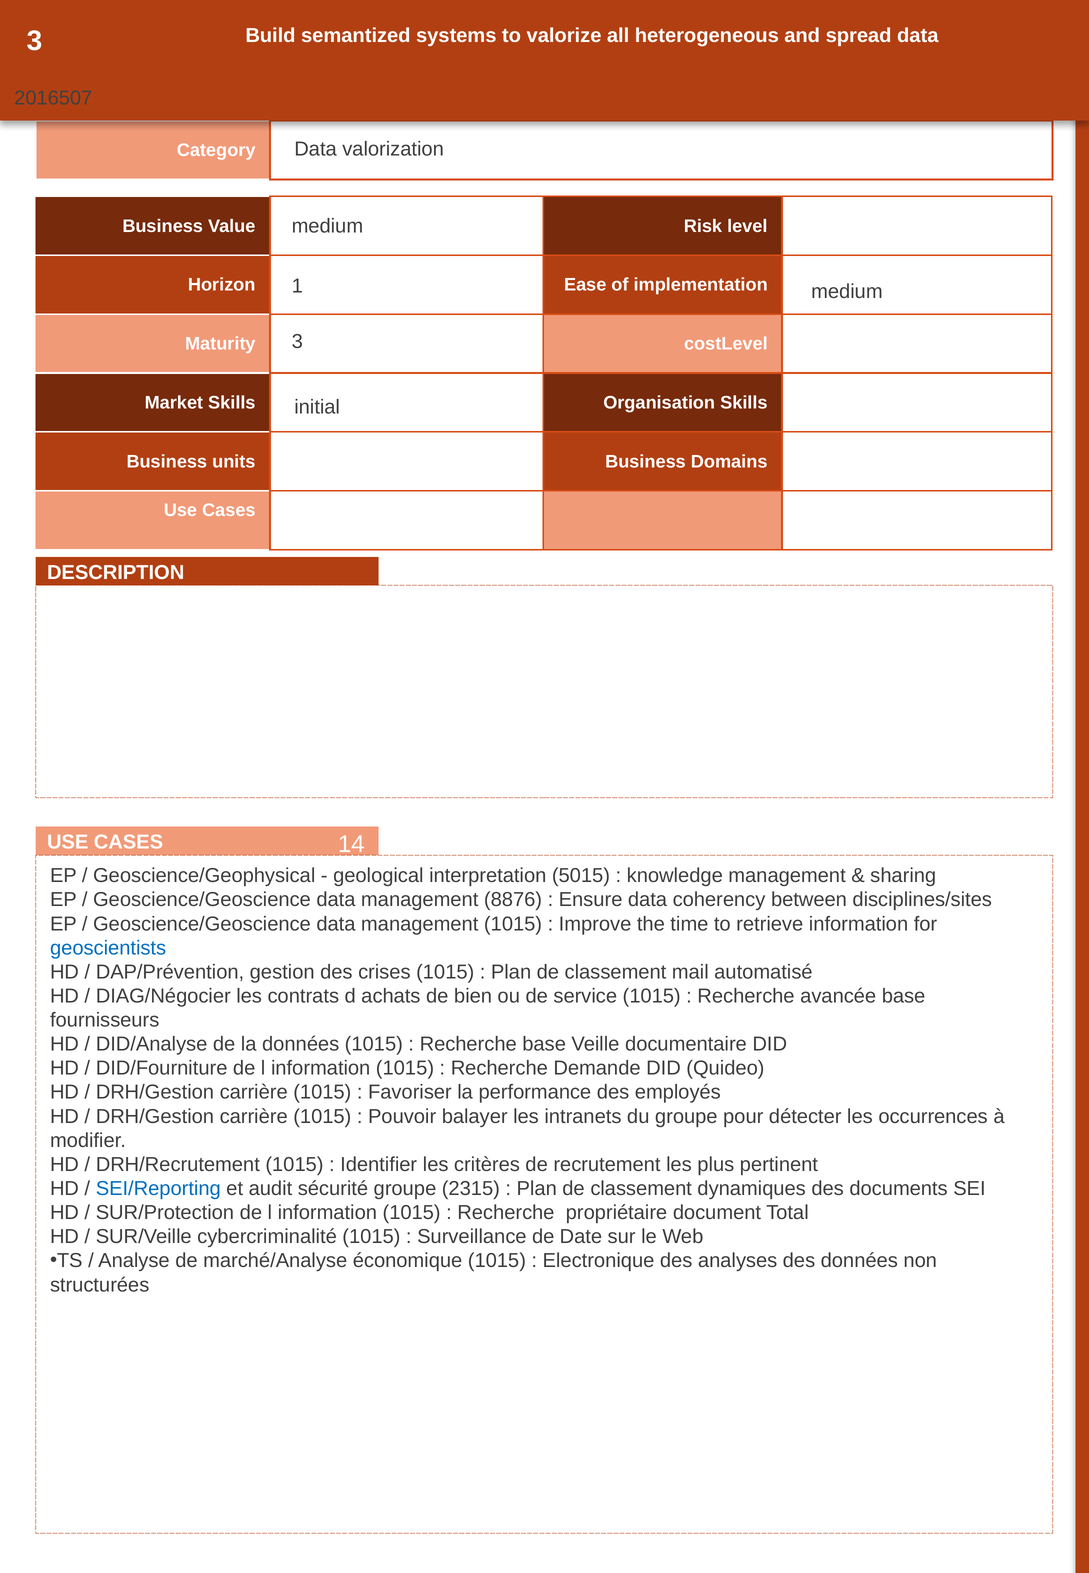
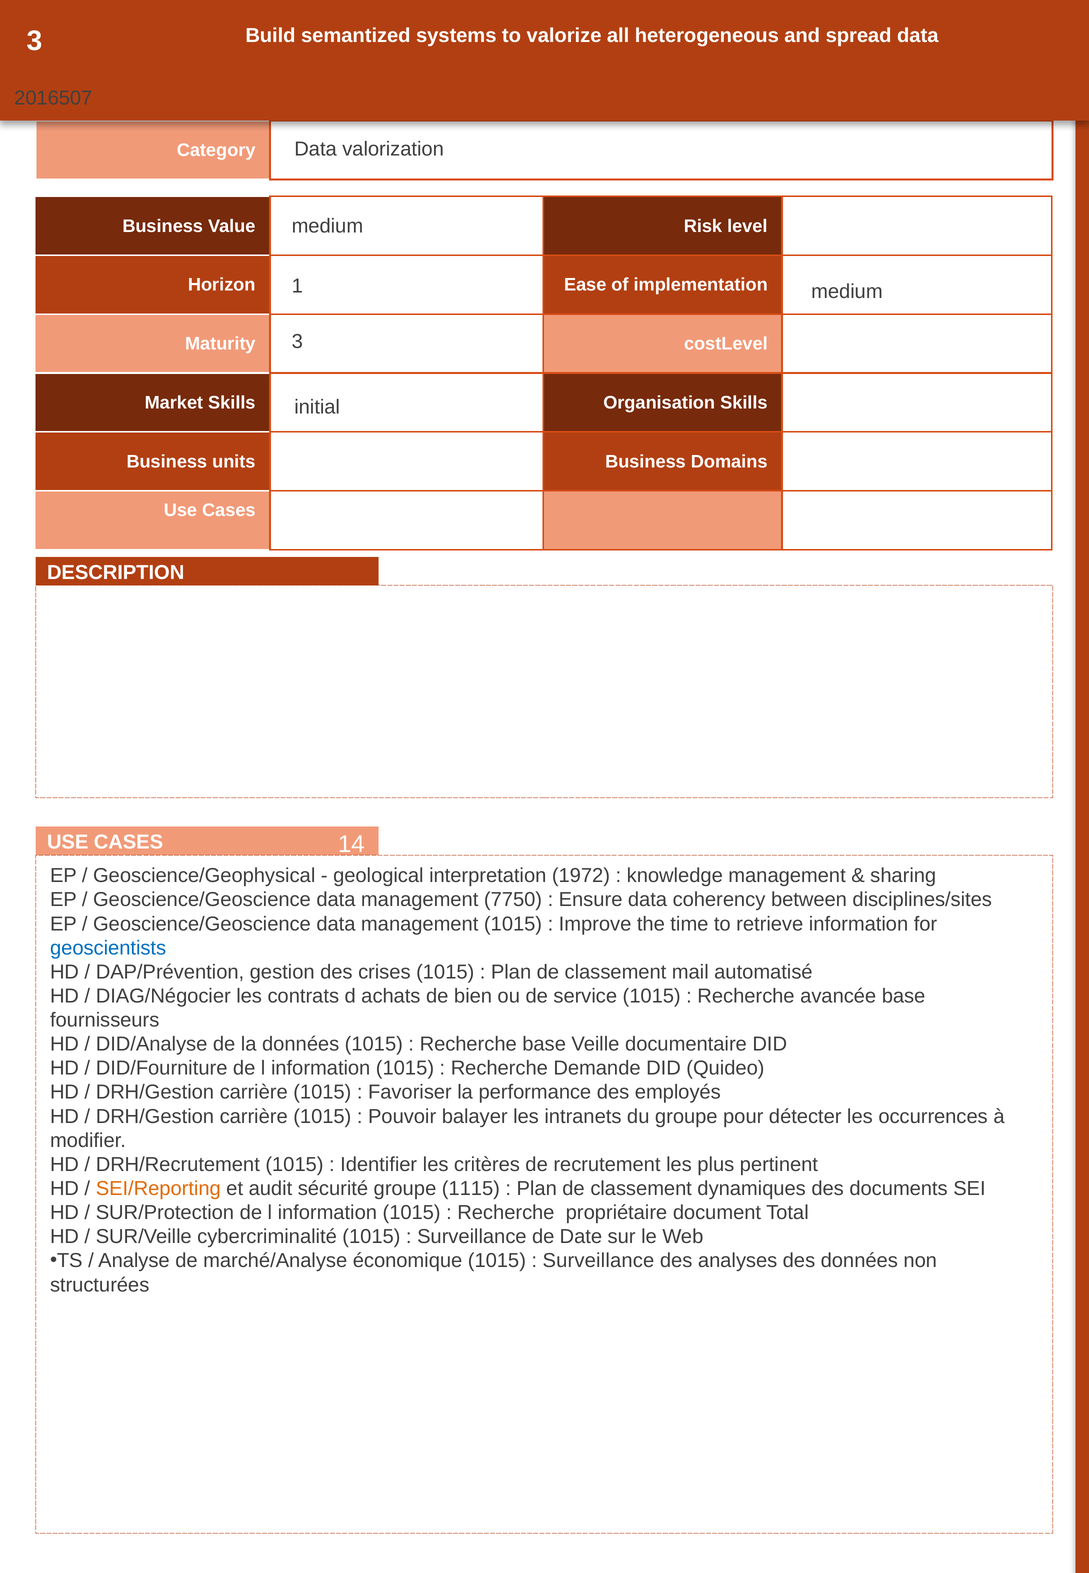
5015: 5015 -> 1972 (581, 876)
8876: 8876 -> 7750 (513, 900)
SEI/Reporting colour: blue -> orange (158, 1189)
2315: 2315 -> 1115 (471, 1189)
Electronique: Electronique -> Surveillance (598, 1261)
